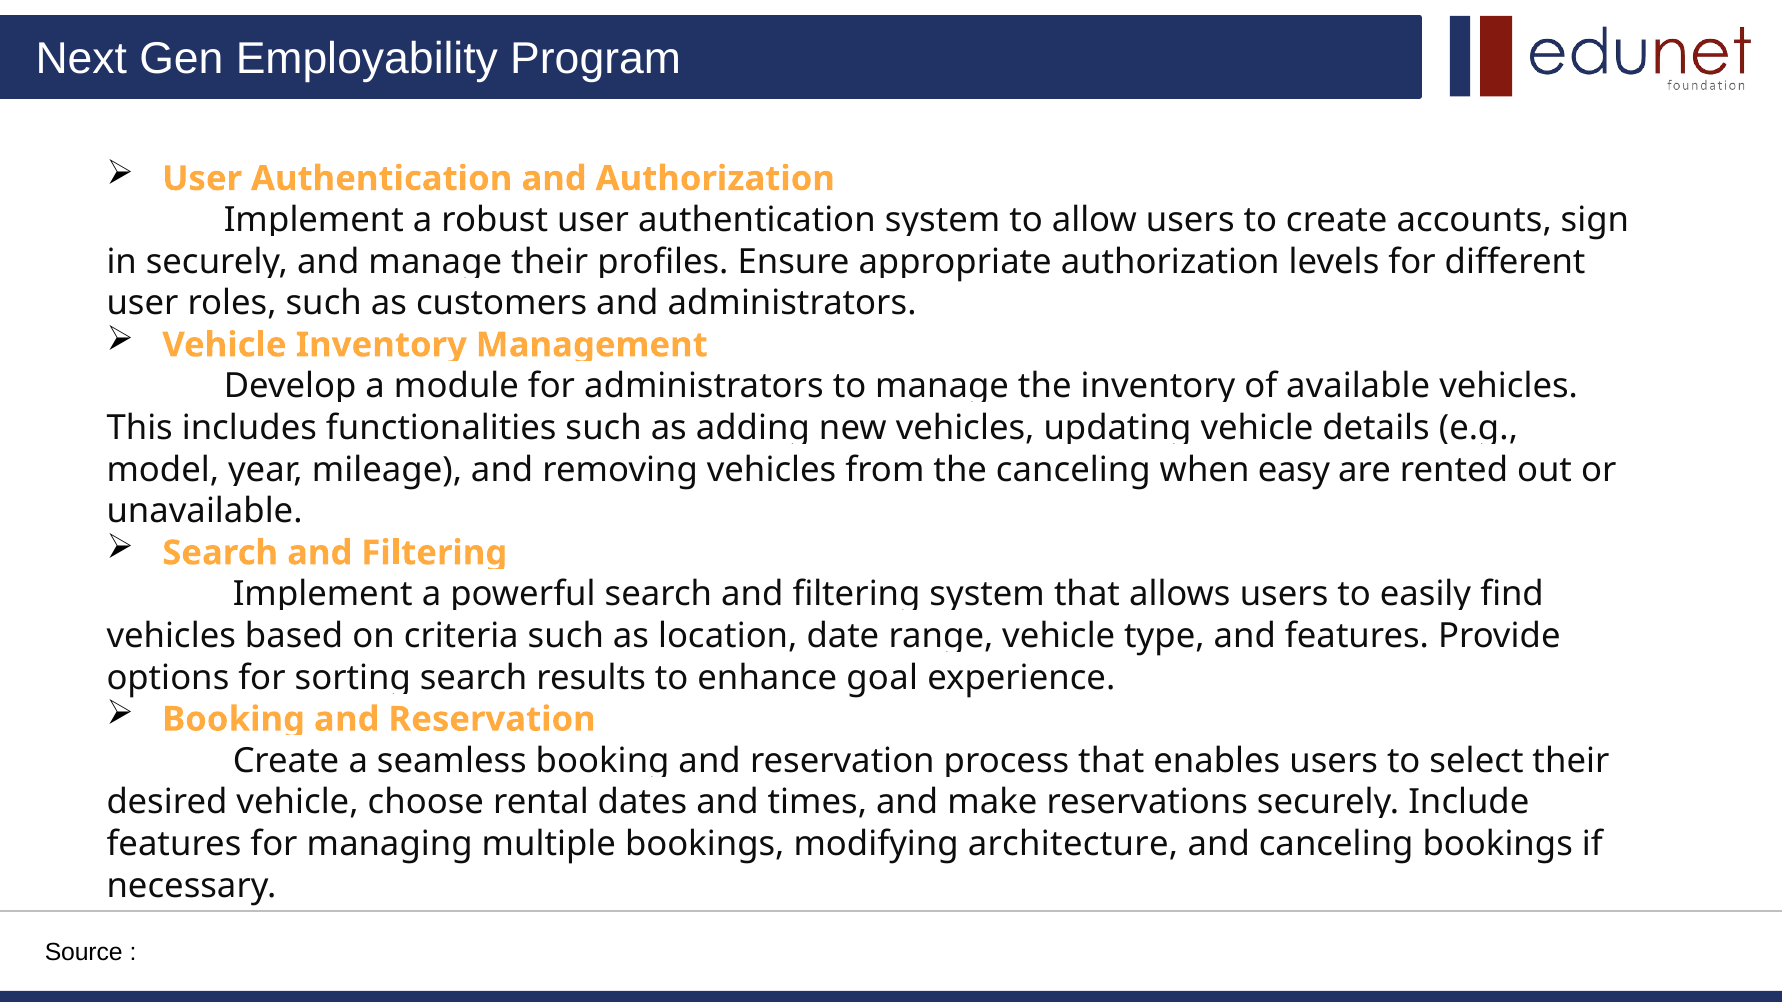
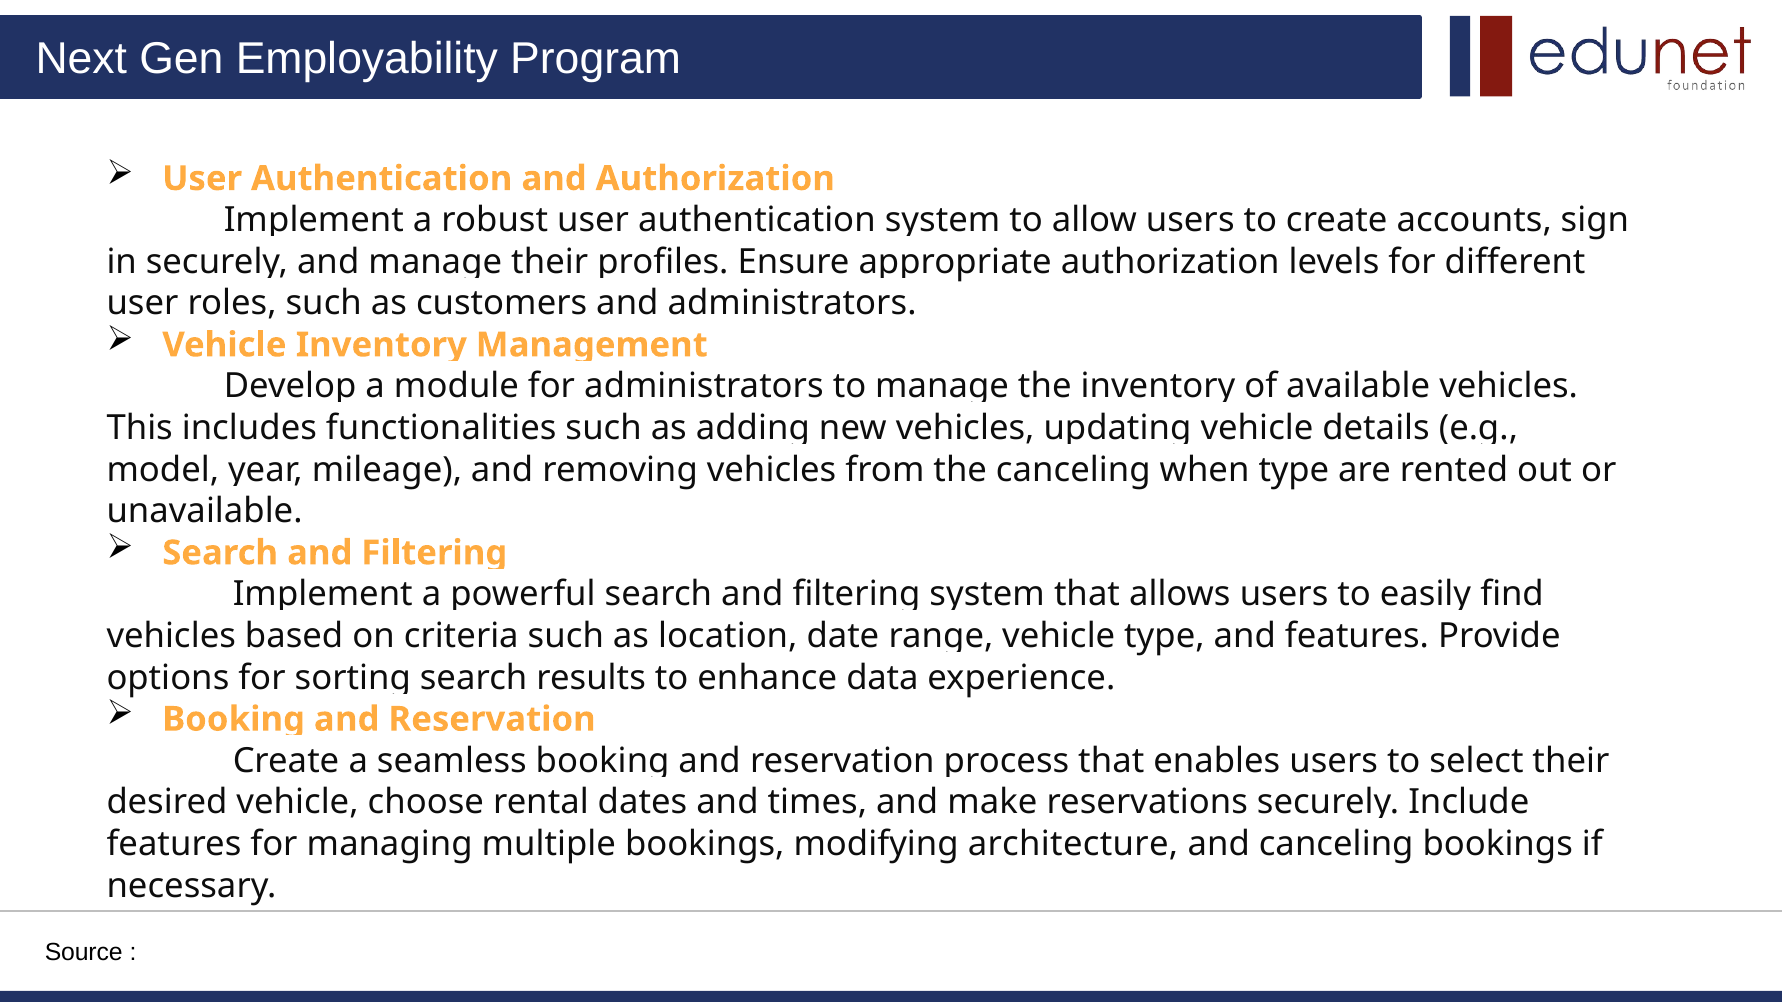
when easy: easy -> type (1294, 470)
goal: goal -> data (882, 678)
